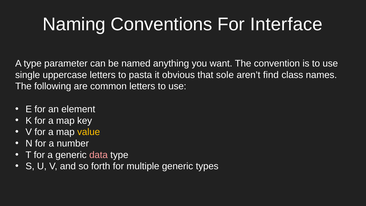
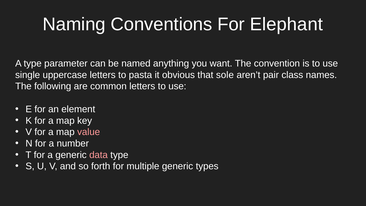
Interface: Interface -> Elephant (286, 24)
find: find -> pair (271, 75)
value colour: yellow -> pink (89, 132)
